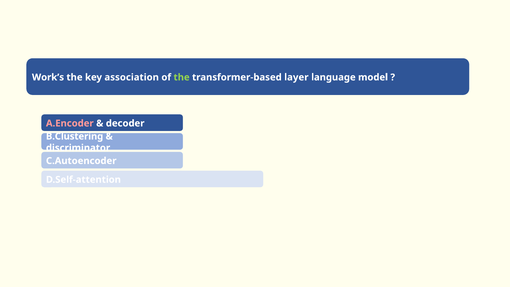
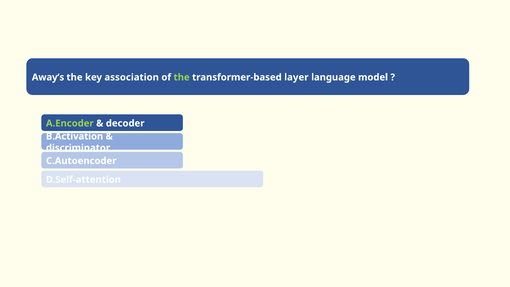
Work’s: Work’s -> Away’s (48, 77)
A.Encoder colour: pink -> light green (70, 123)
B.Clustering: B.Clustering -> B.Activation (75, 136)
